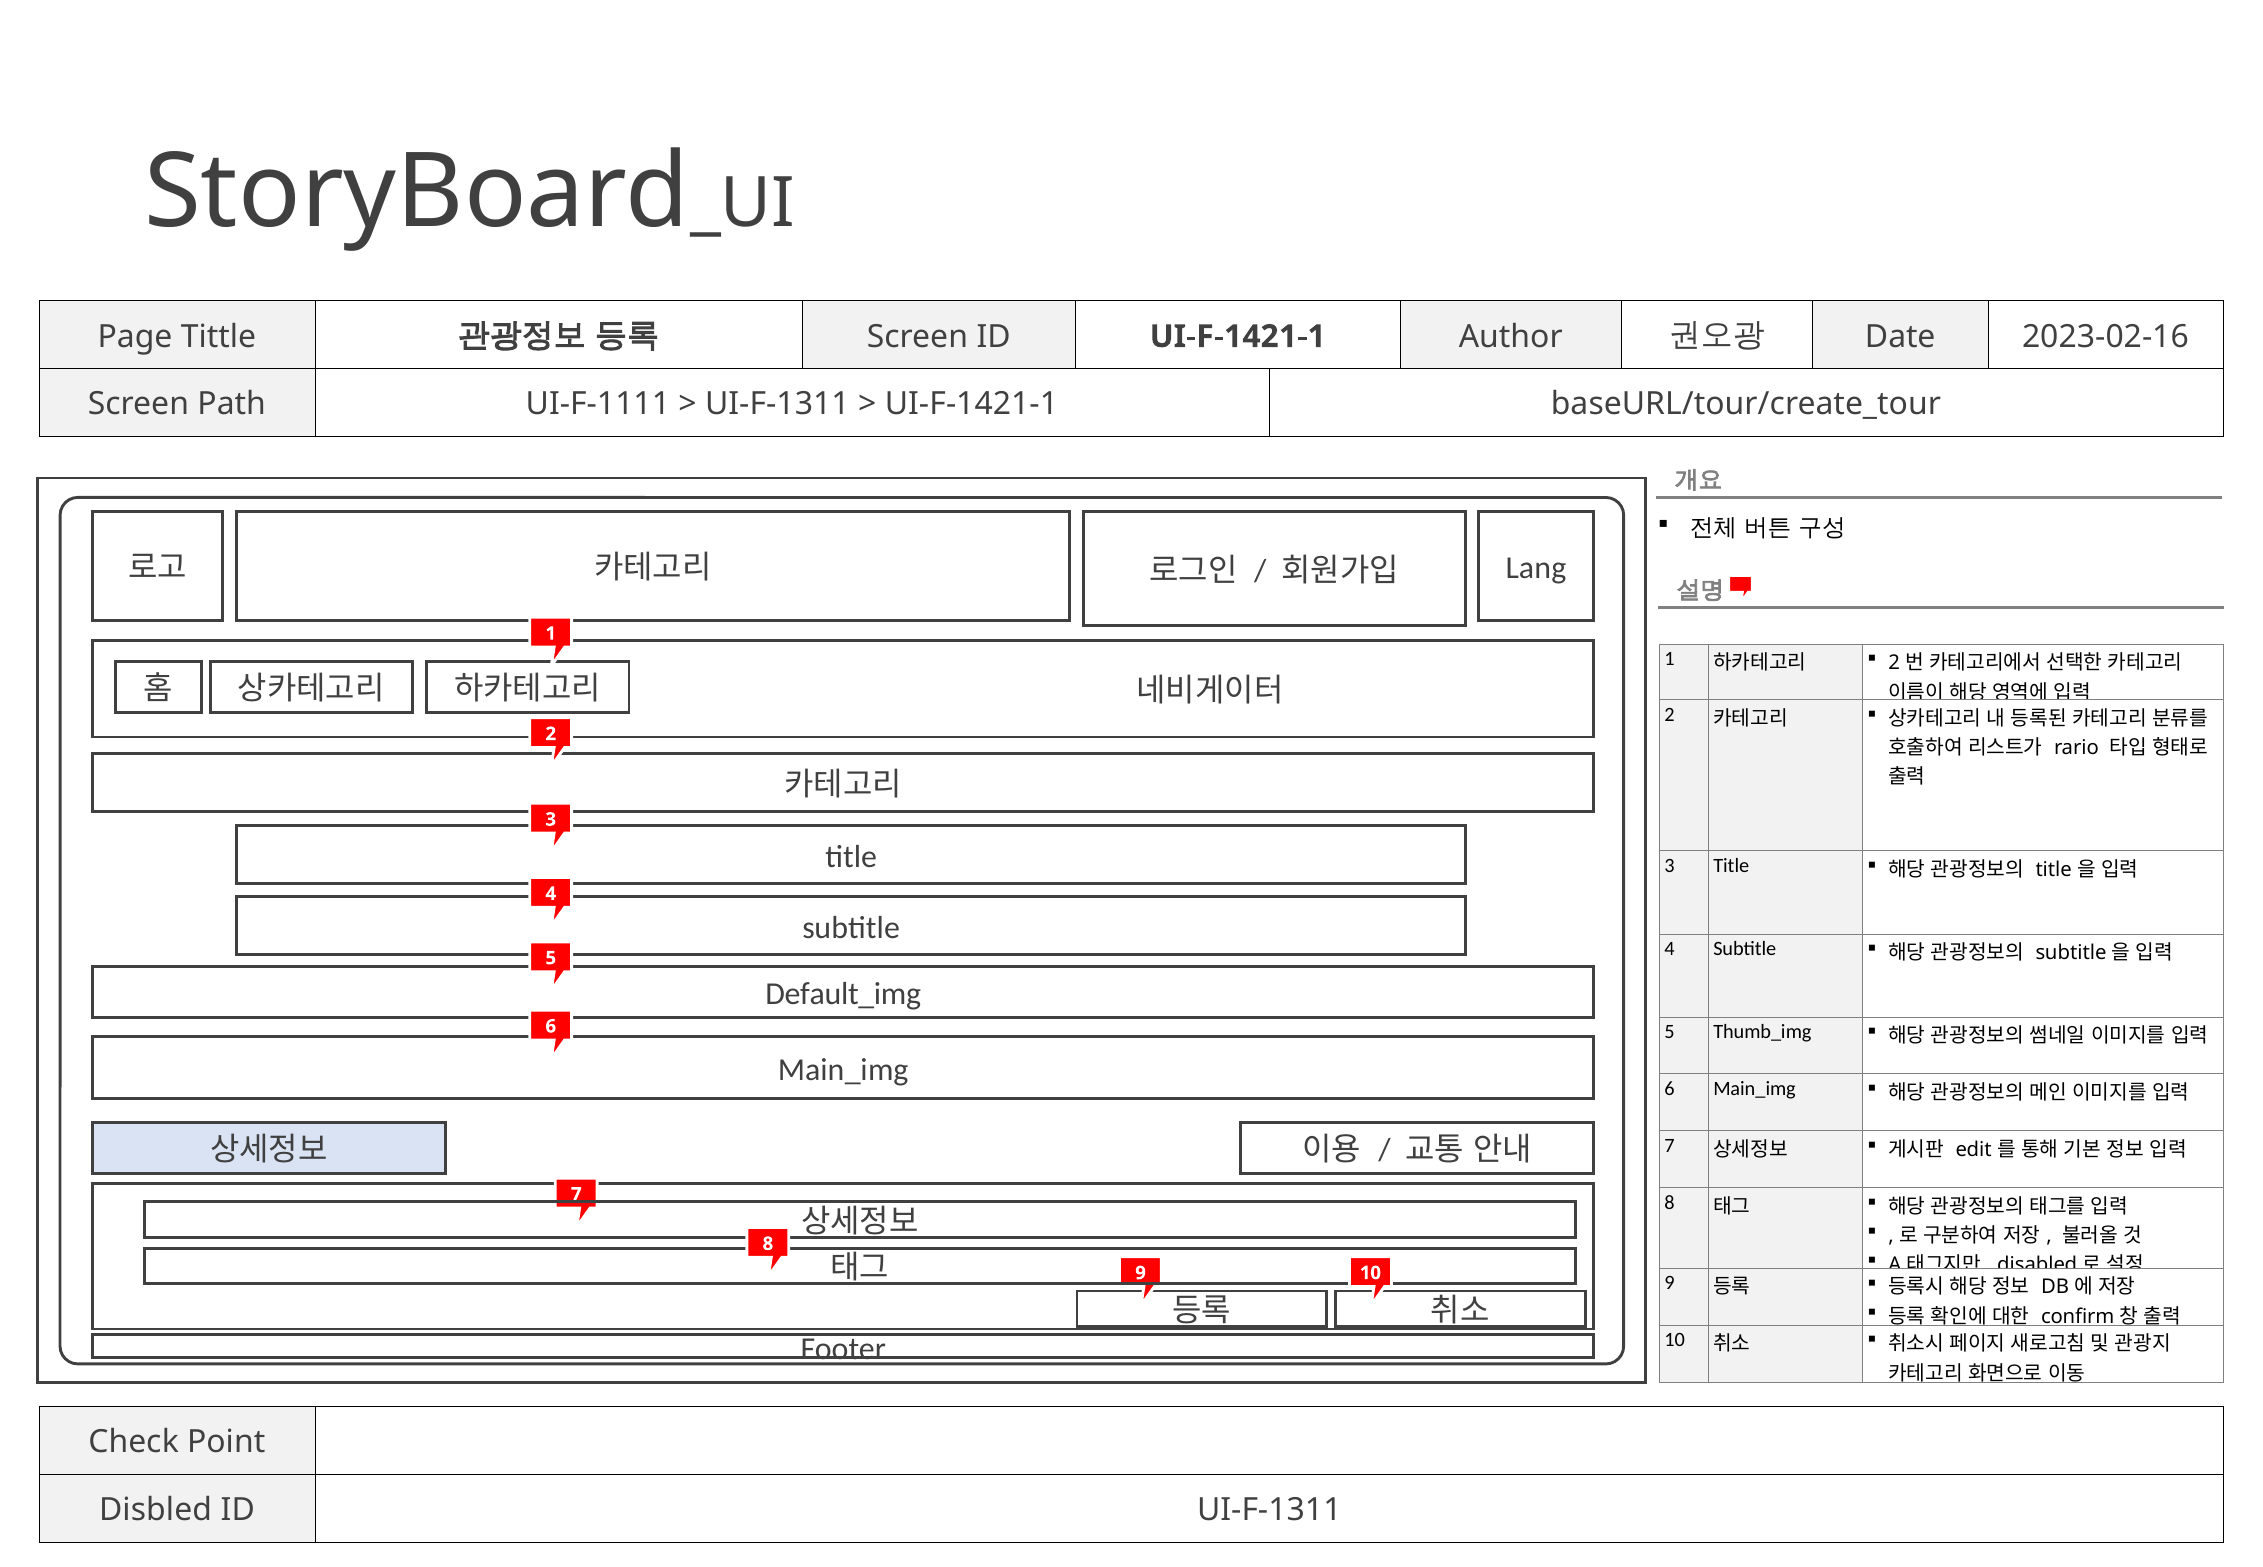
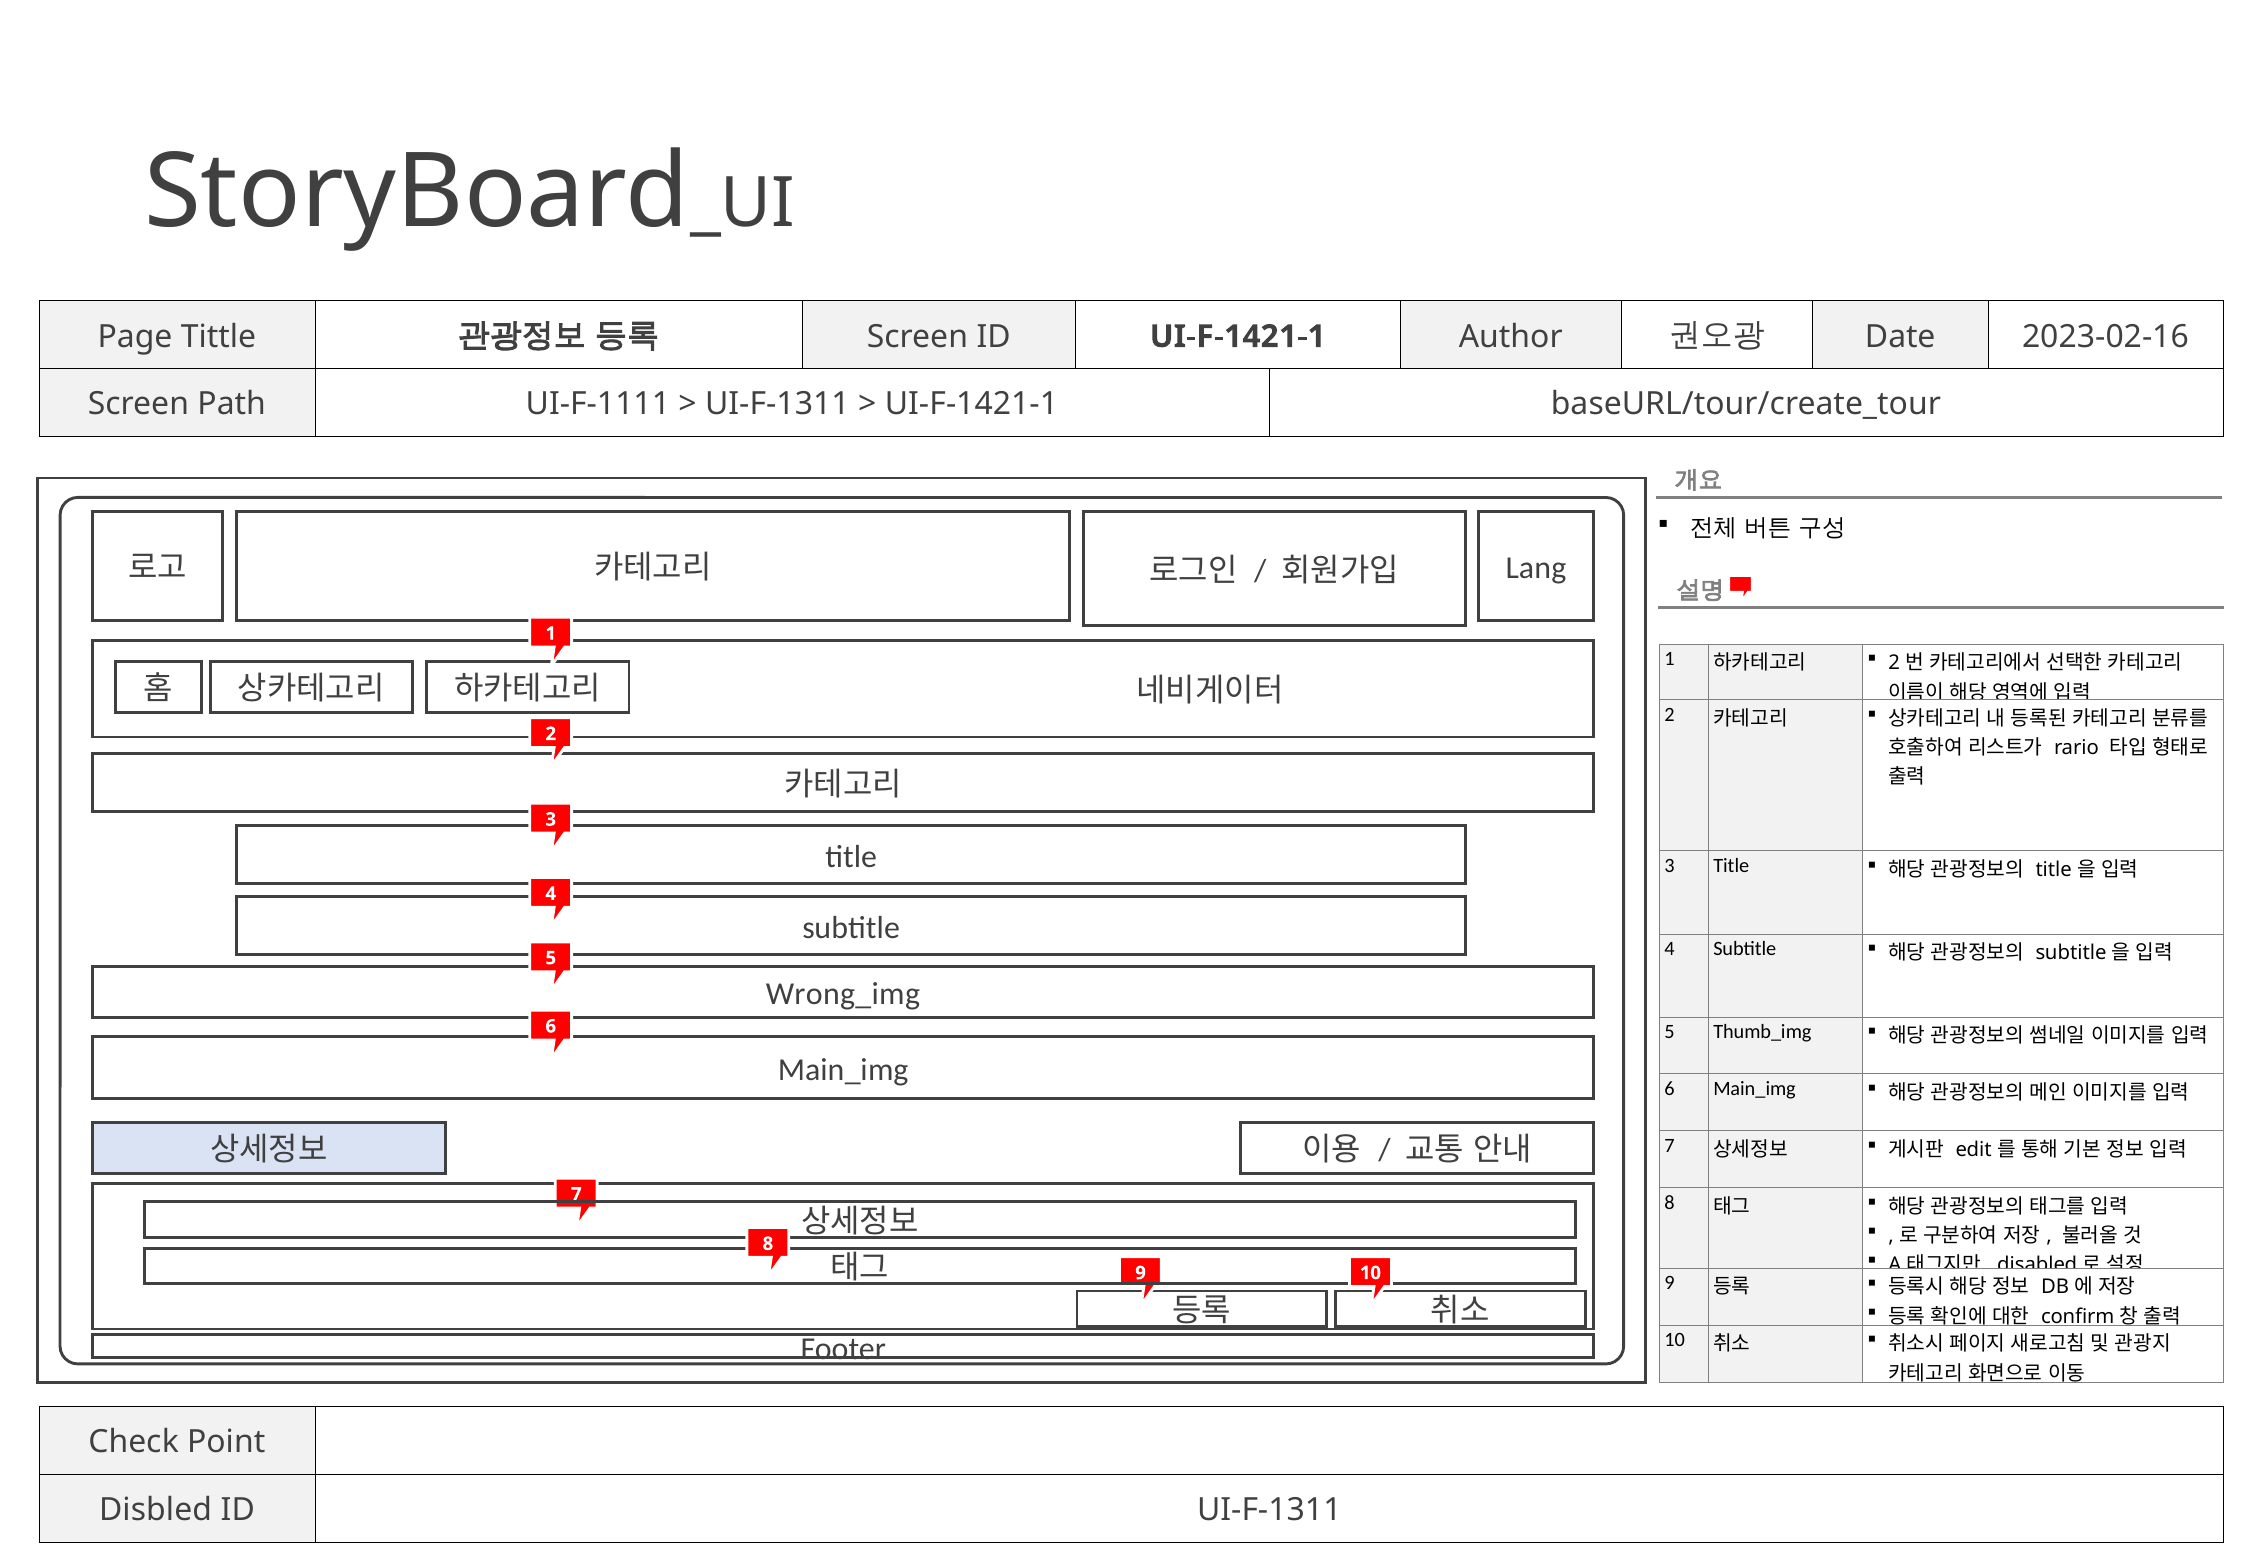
Default_img: Default_img -> Wrong_img (843, 994)
